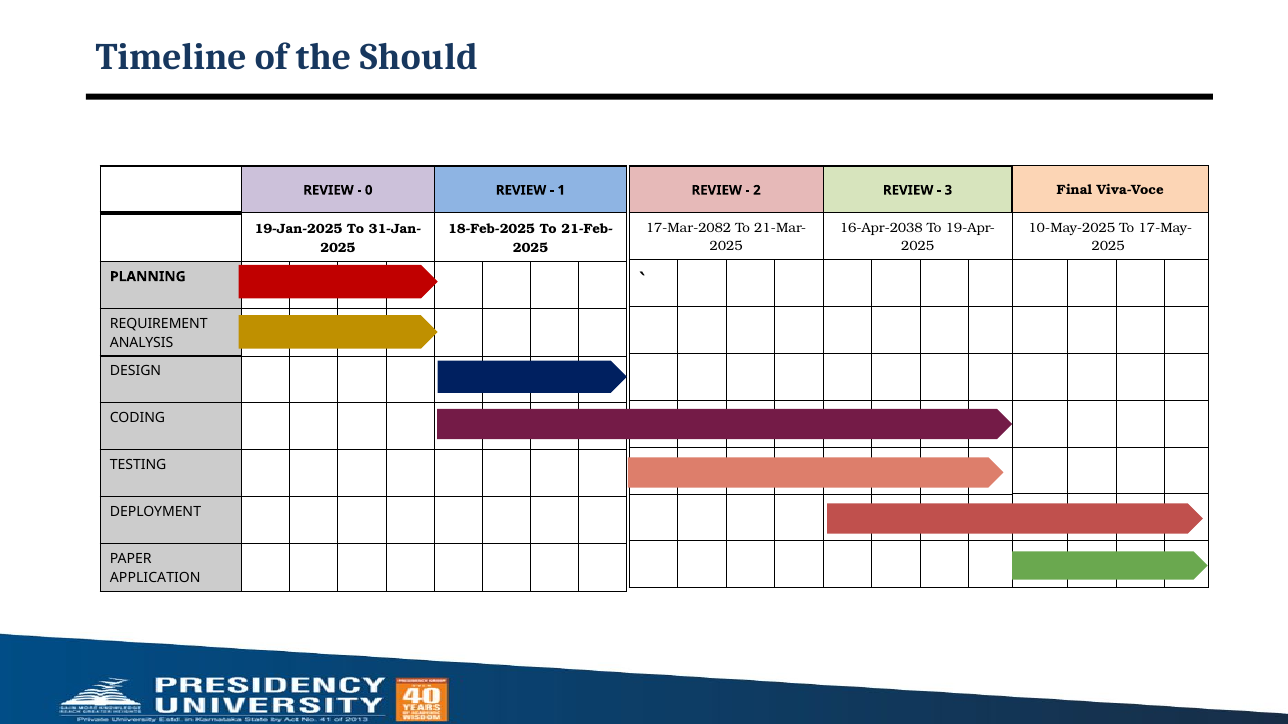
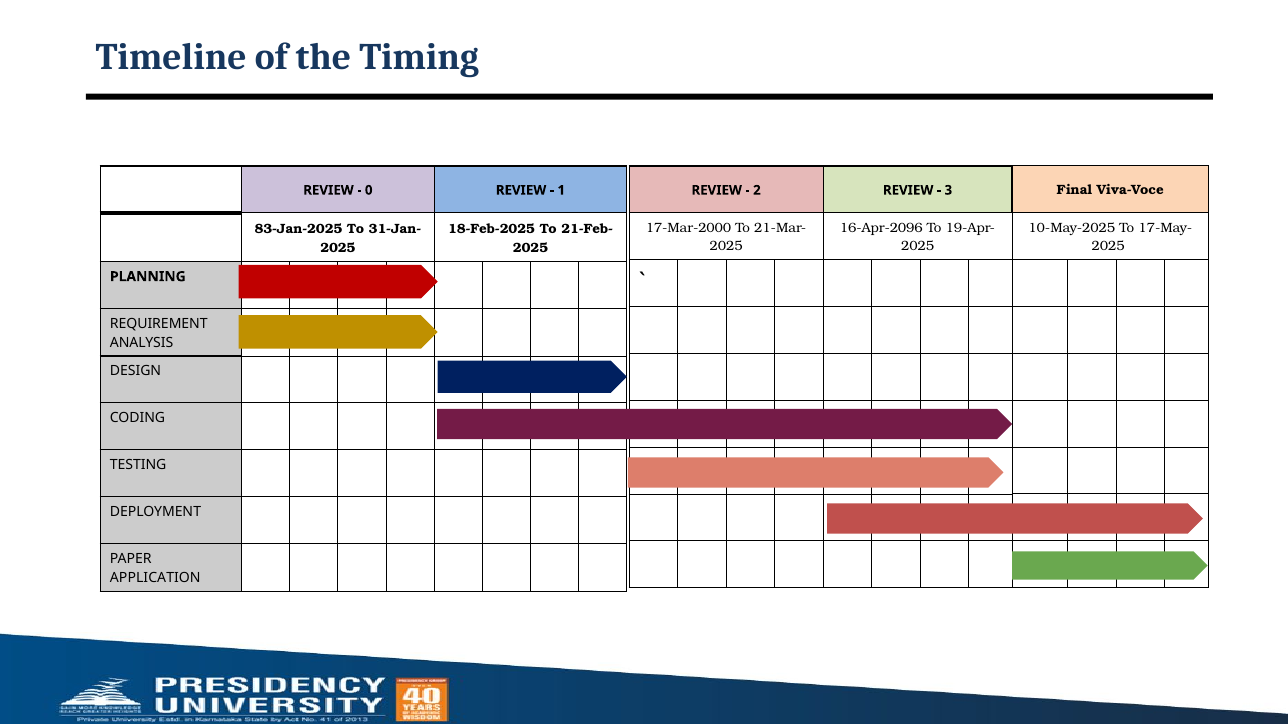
Should: Should -> Timing (419, 57)
17-Mar-2082: 17-Mar-2082 -> 17-Mar-2000 (688, 228)
16-Apr-2038: 16-Apr-2038 -> 16-Apr-2096 (881, 228)
19-Jan-2025: 19-Jan-2025 -> 83-Jan-2025 (298, 229)
